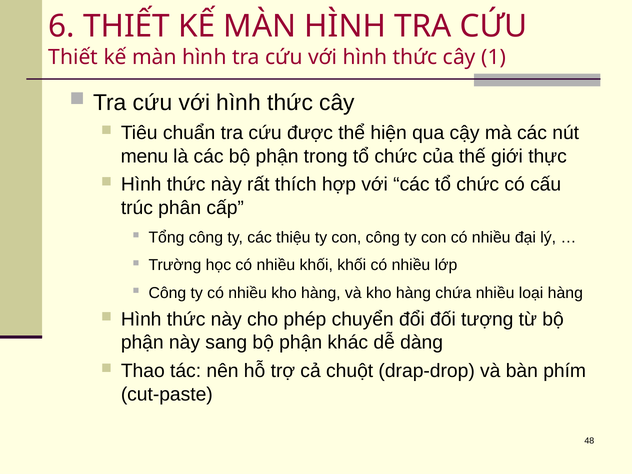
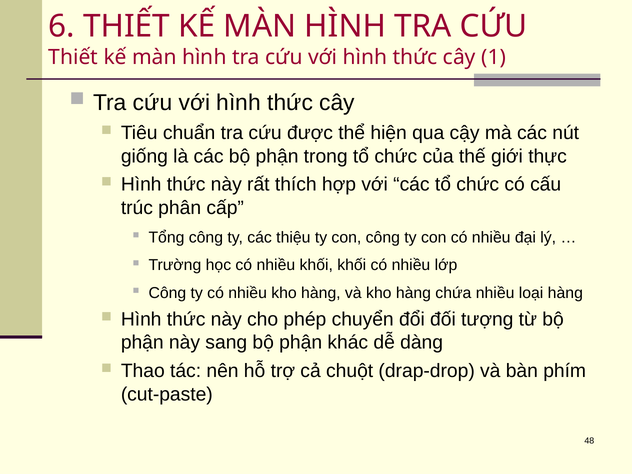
menu: menu -> giống (144, 156)
